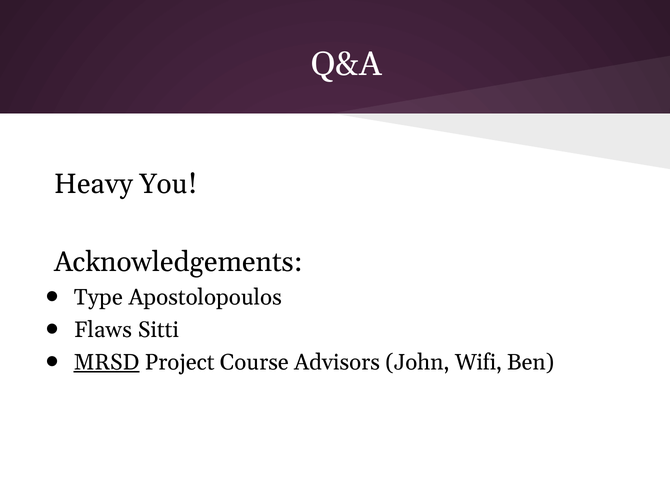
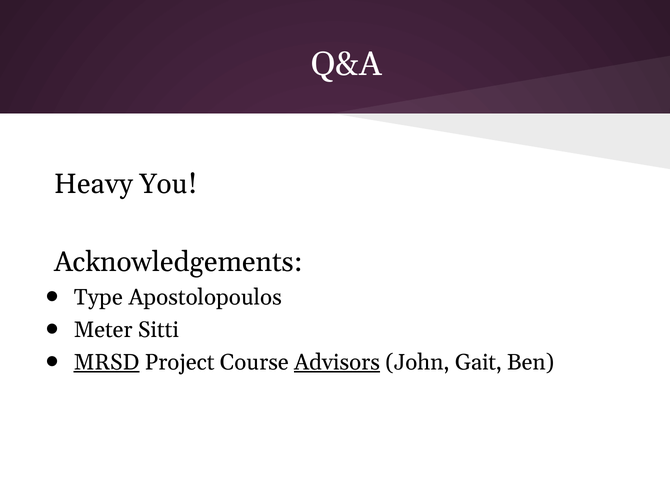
Flaws: Flaws -> Meter (103, 330)
Advisors underline: none -> present (337, 363)
Wifi: Wifi -> Gait (478, 363)
